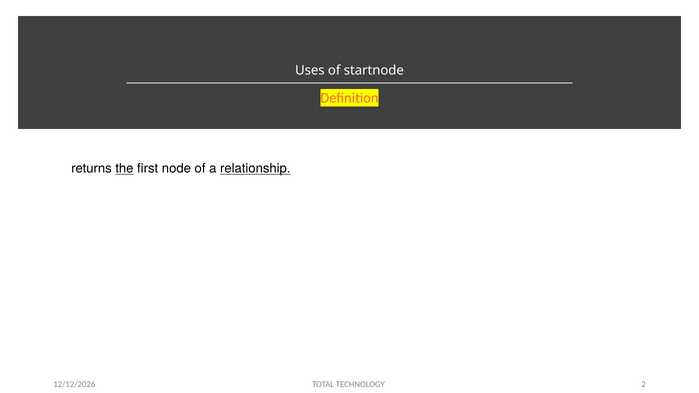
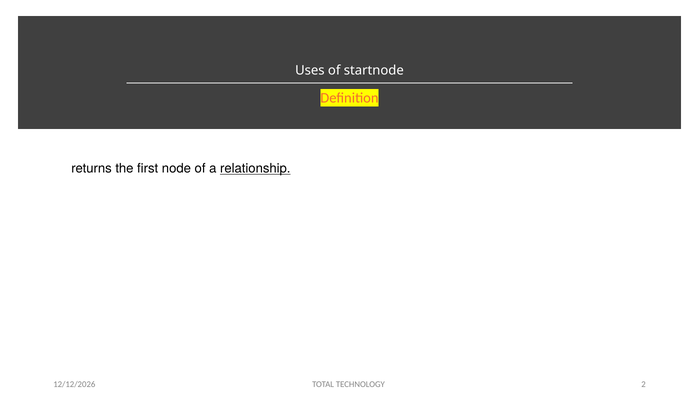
the underline: present -> none (124, 169)
